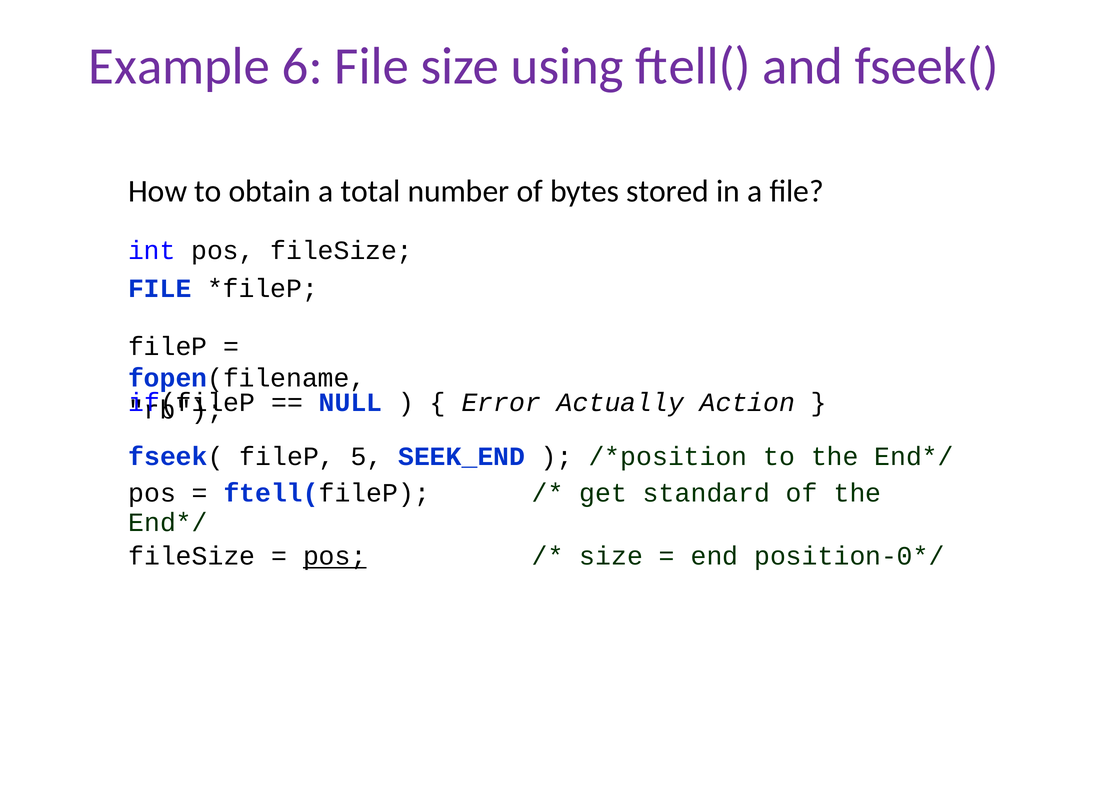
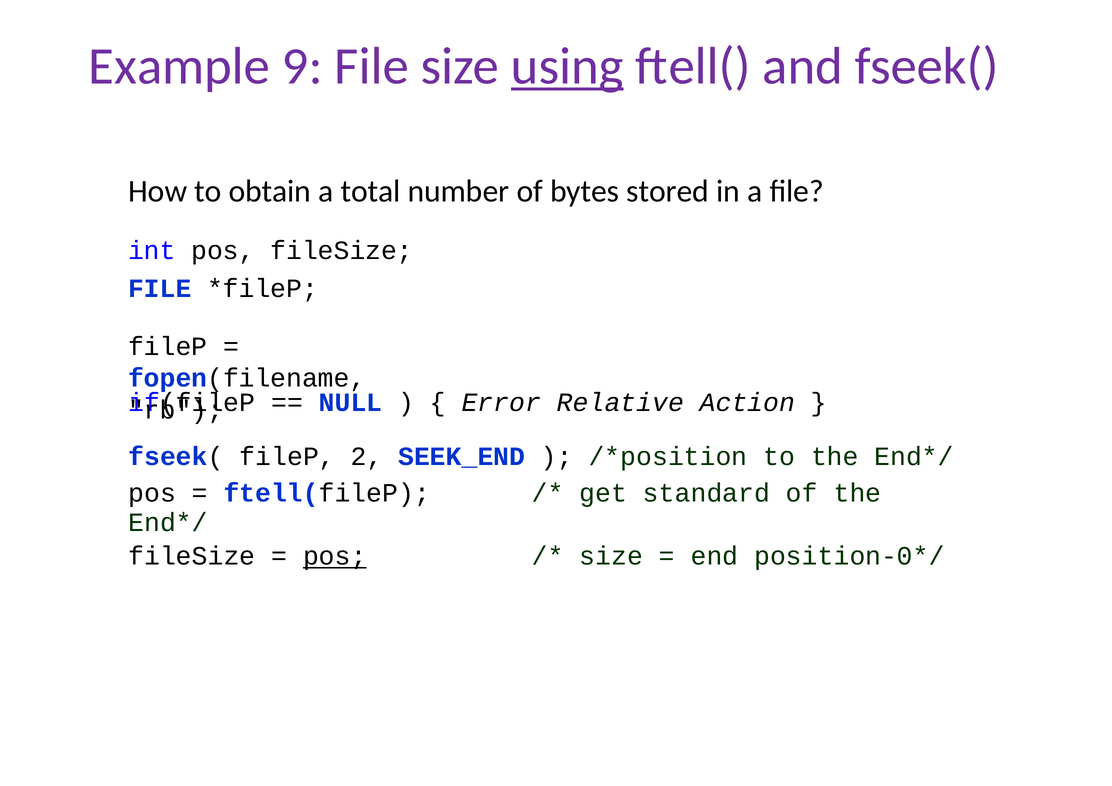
6: 6 -> 9 (302, 66)
using underline: none -> present (567, 66)
Actually: Actually -> Relative (620, 403)
5: 5 -> 2 (366, 457)
